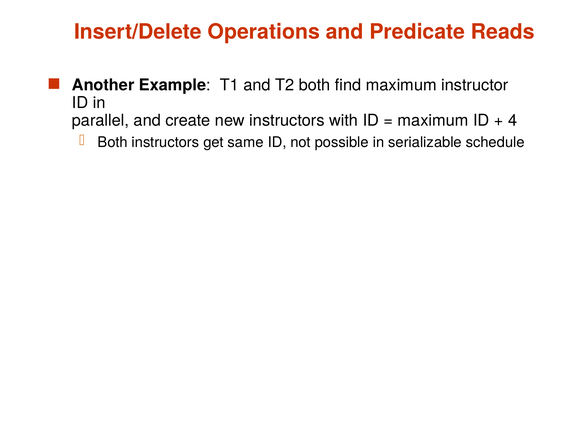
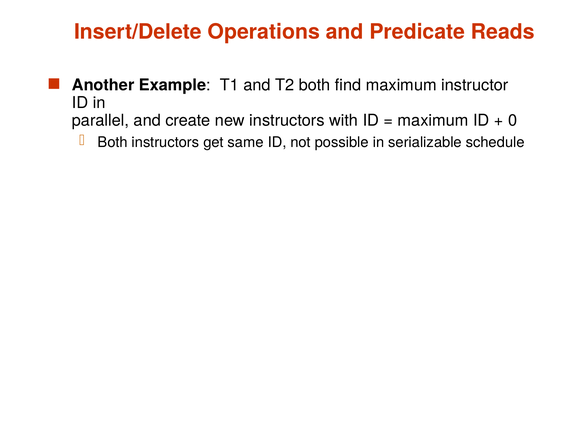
4: 4 -> 0 (513, 120)
